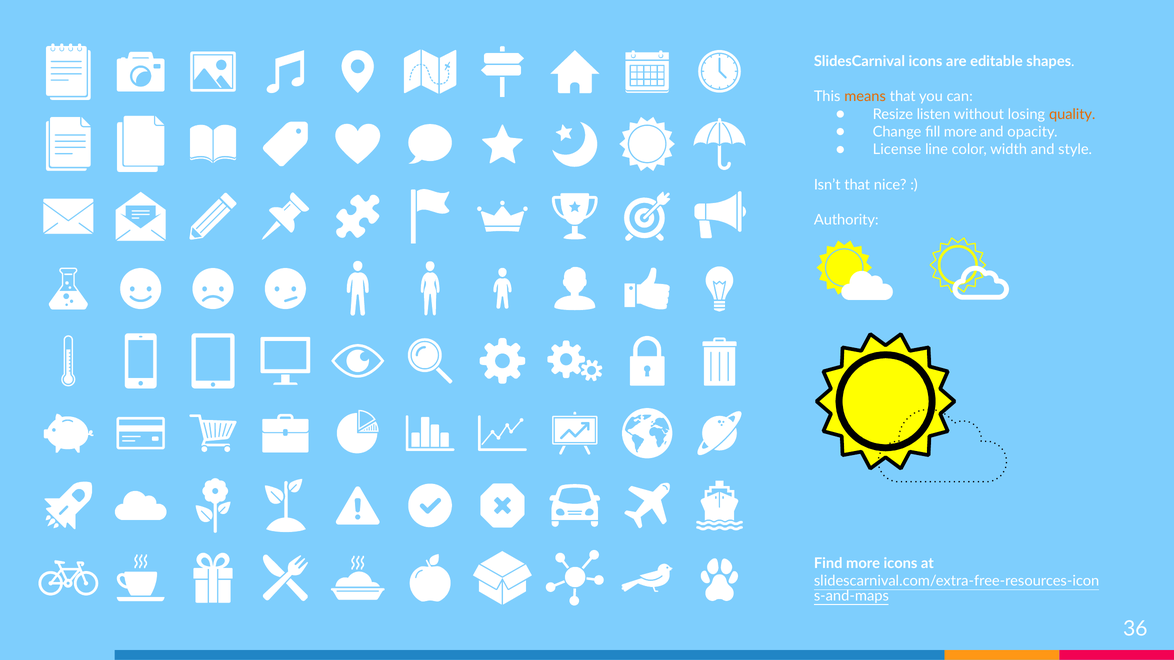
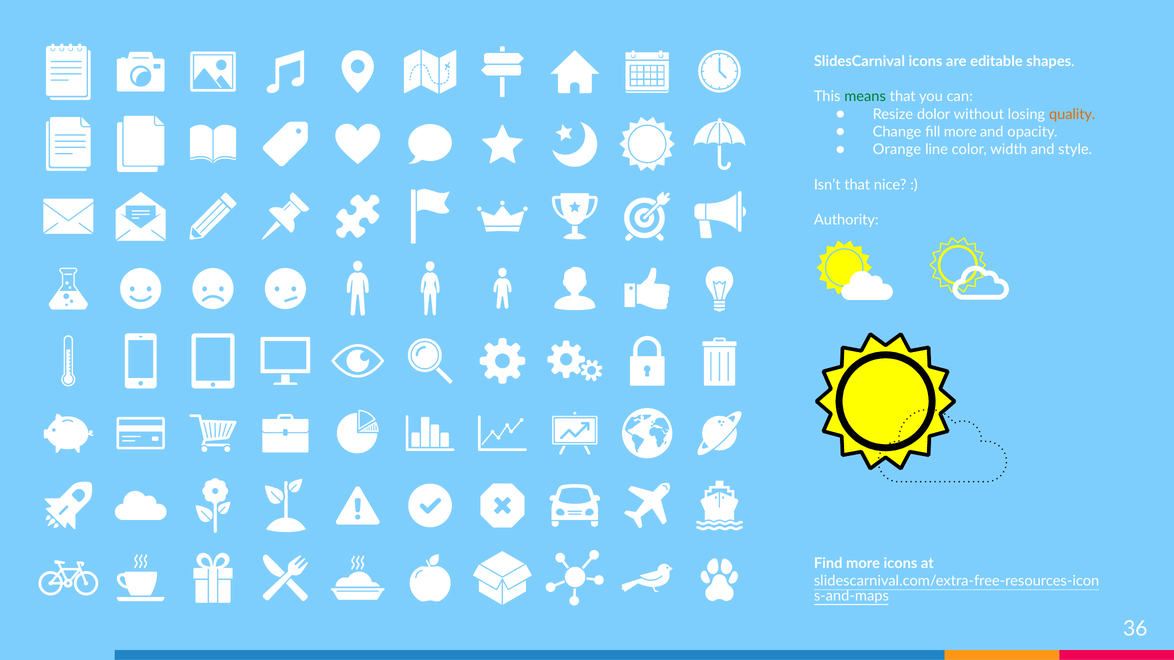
means colour: orange -> green (865, 97)
listen: listen -> dolor (934, 114)
License: License -> Orange (897, 150)
